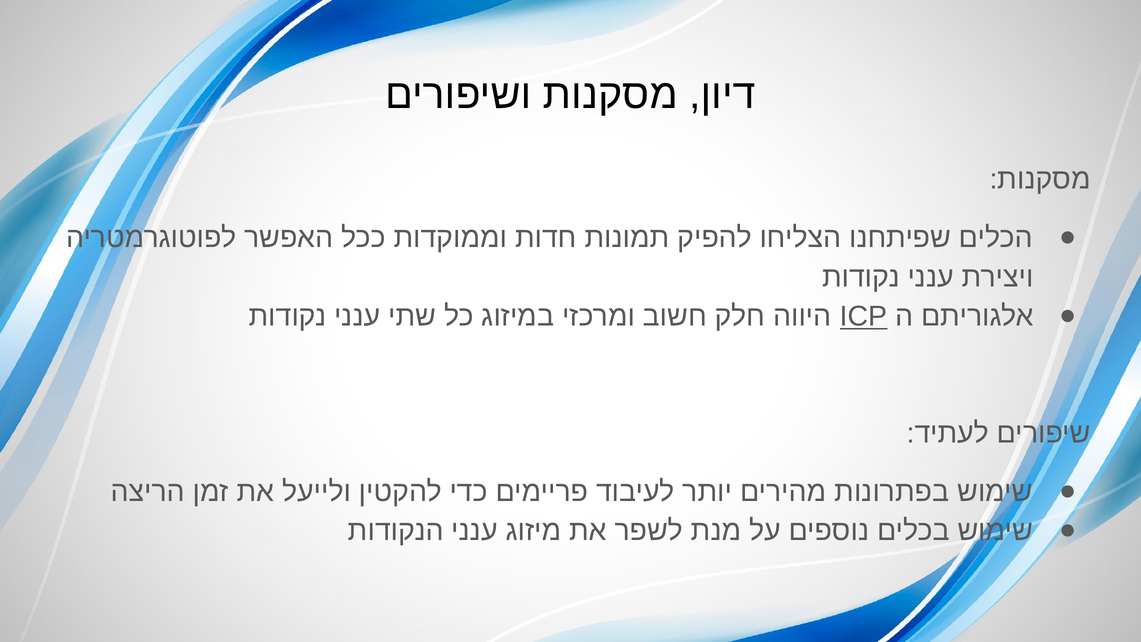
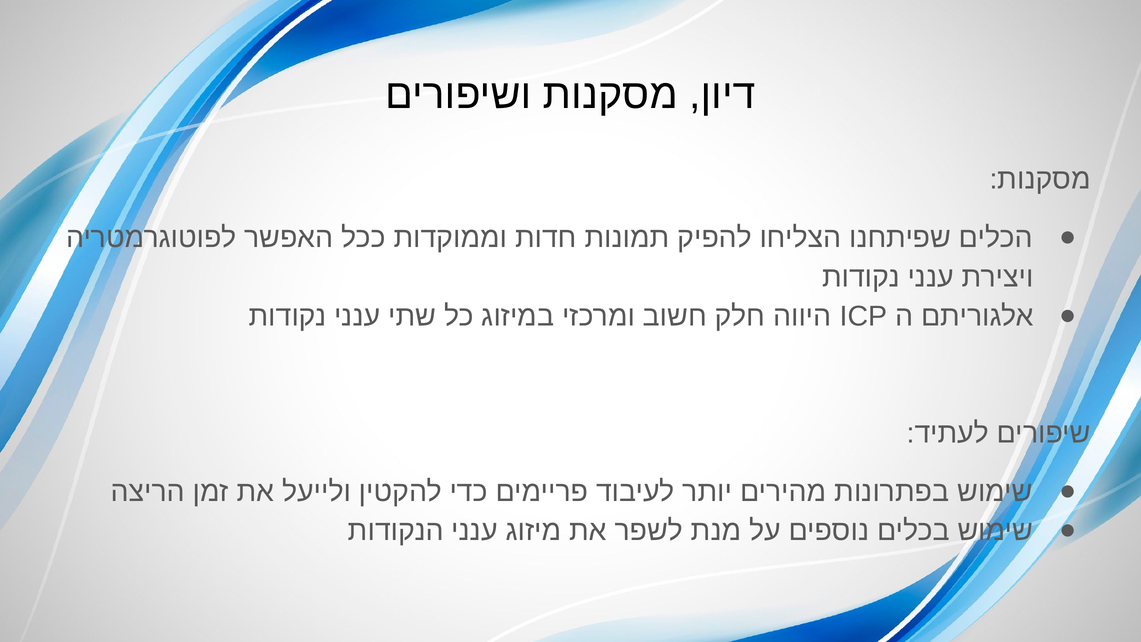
ICP underline: present -> none (864, 316)
